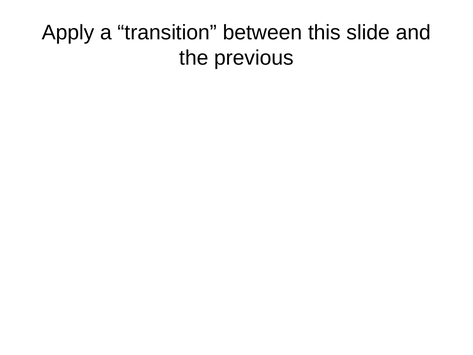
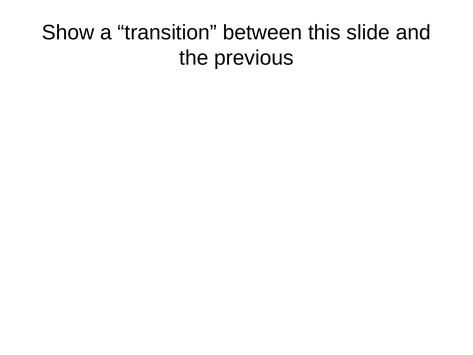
Apply: Apply -> Show (68, 33)
